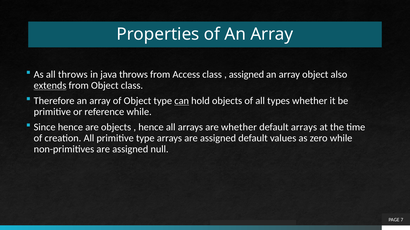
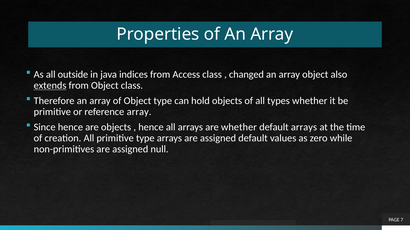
all throws: throws -> outside (73, 75)
java throws: throws -> indices (134, 75)
assigned: assigned -> changed (246, 75)
can underline: present -> none (182, 101)
reference while: while -> array (139, 112)
